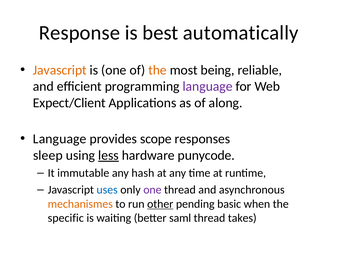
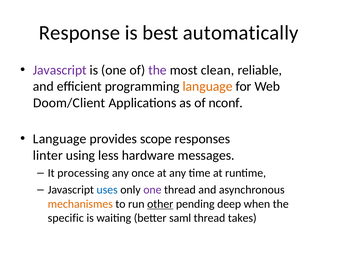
Javascript colour: orange -> purple (60, 70)
the colour: orange -> purple (158, 70)
being: being -> clean (218, 70)
language colour: purple -> orange (208, 86)
Expect/Client: Expect/Client -> Doom/Client (69, 103)
along: along -> nconf (226, 103)
sleep: sleep -> linter (48, 155)
less underline: present -> none (108, 155)
punycode: punycode -> messages (206, 155)
immutable: immutable -> processing (83, 173)
hash: hash -> once (143, 173)
basic: basic -> deep (229, 204)
